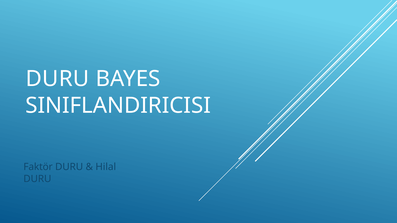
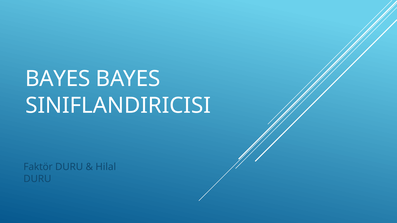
DURU: DURU -> BAYES (58, 79)
